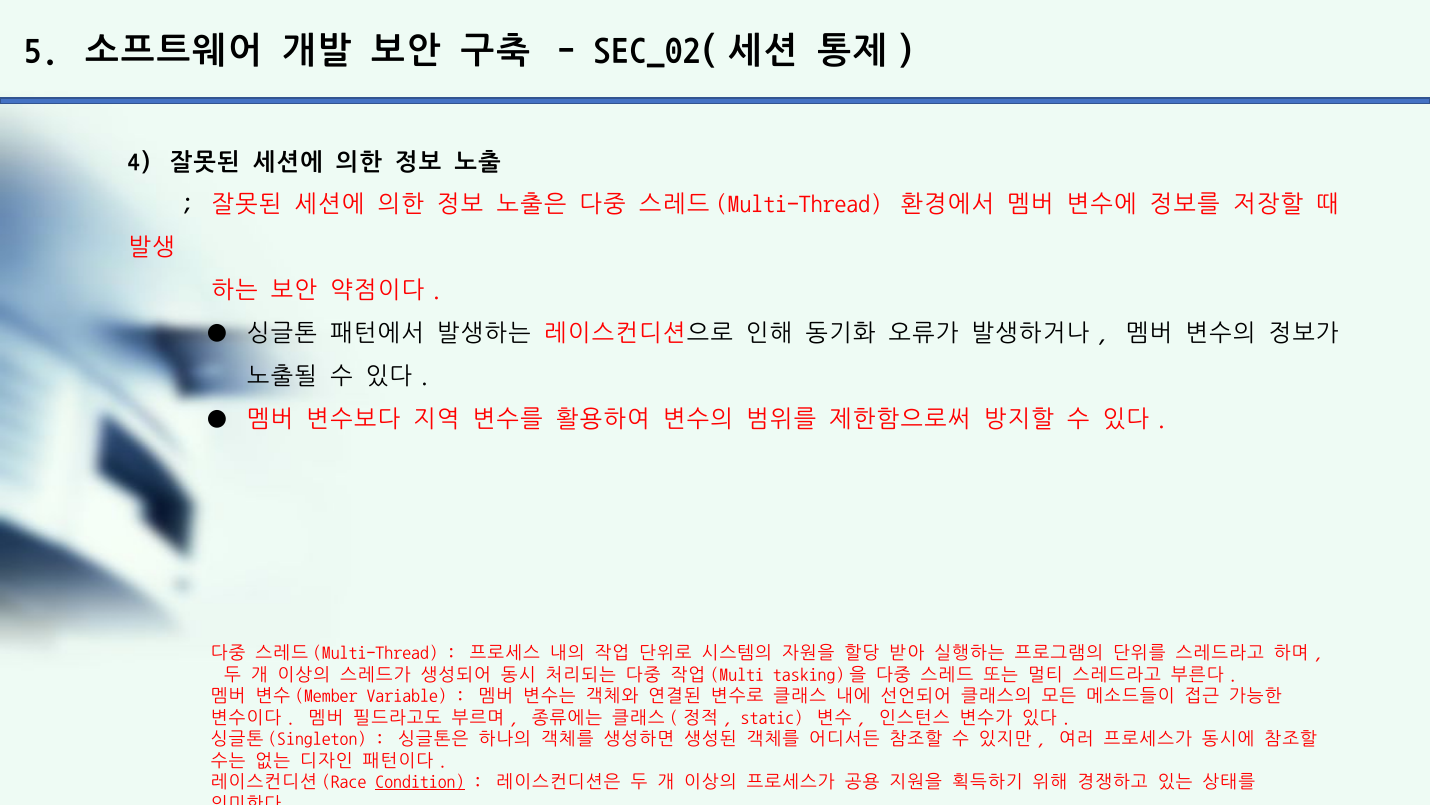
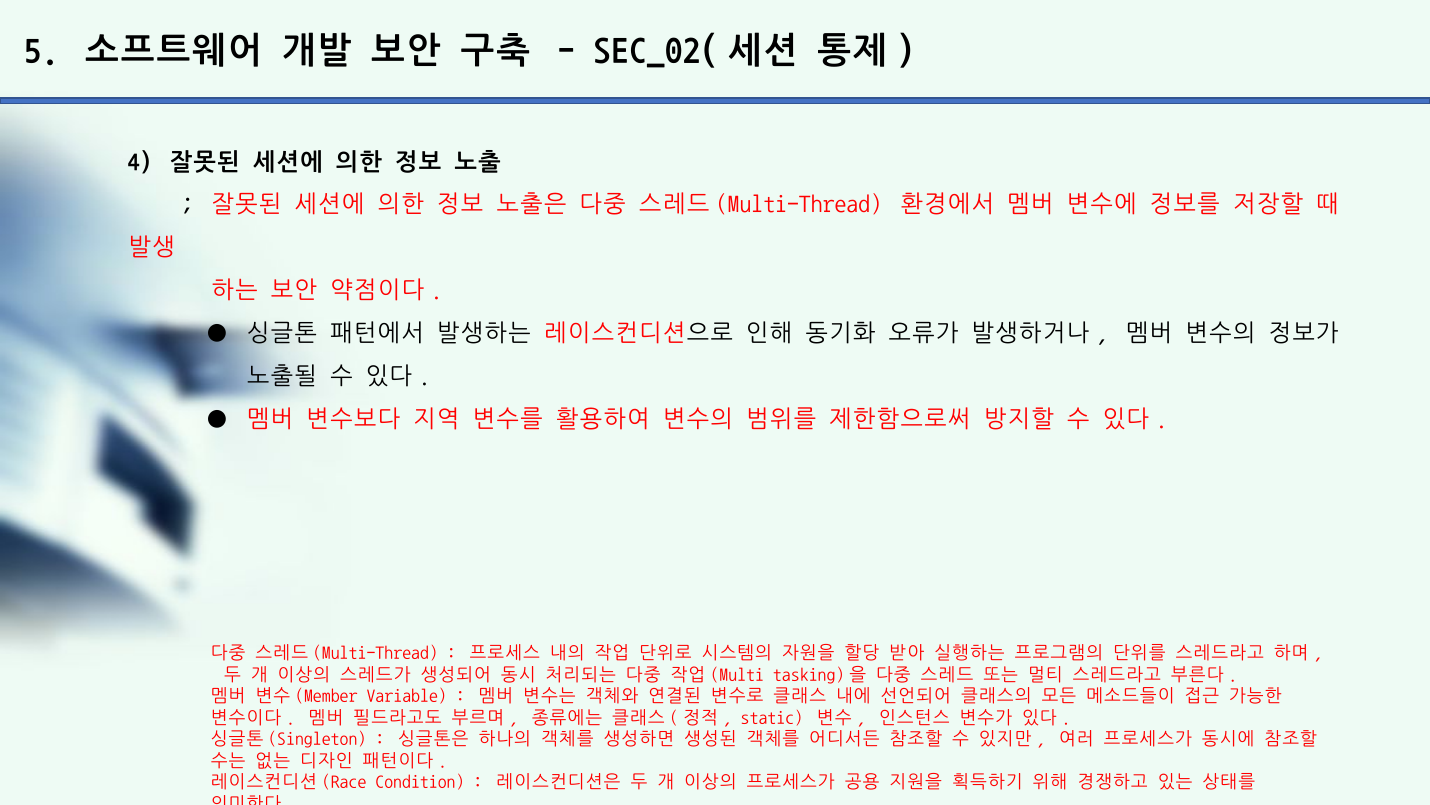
Condition underline: present -> none (420, 781)
